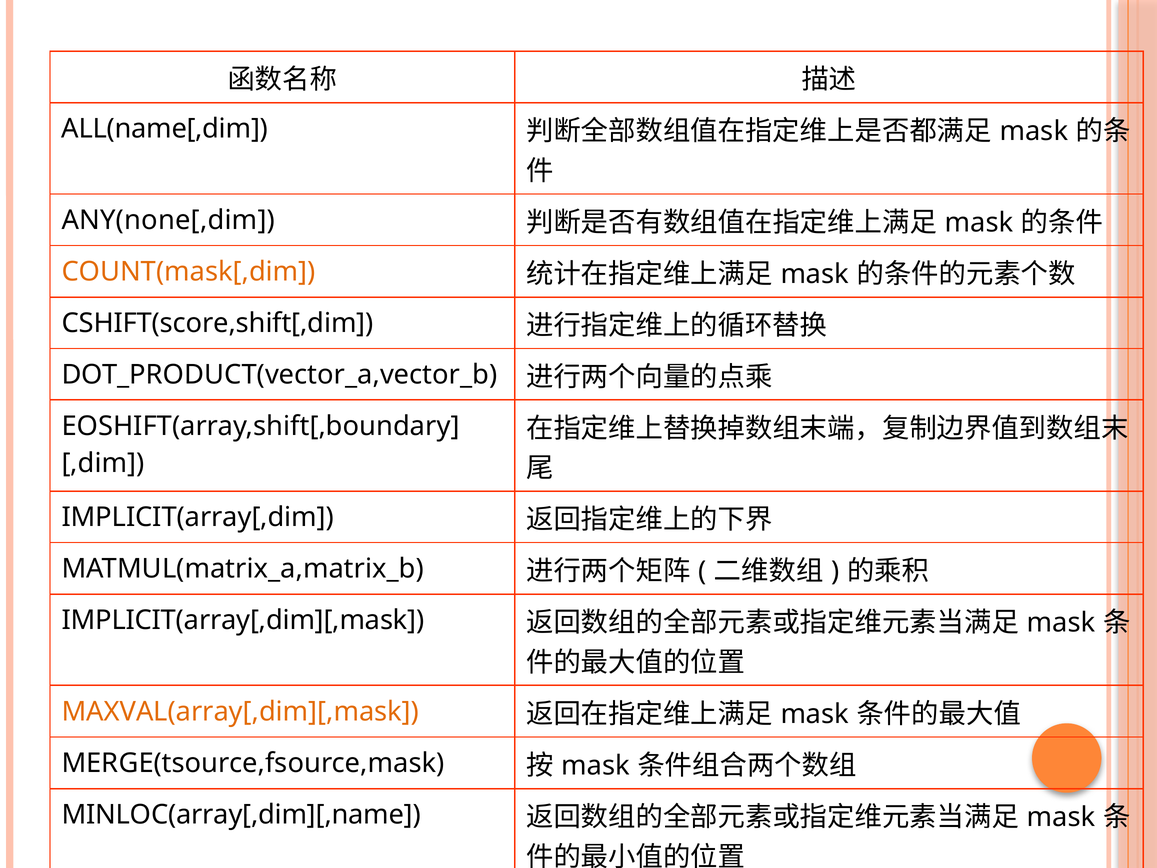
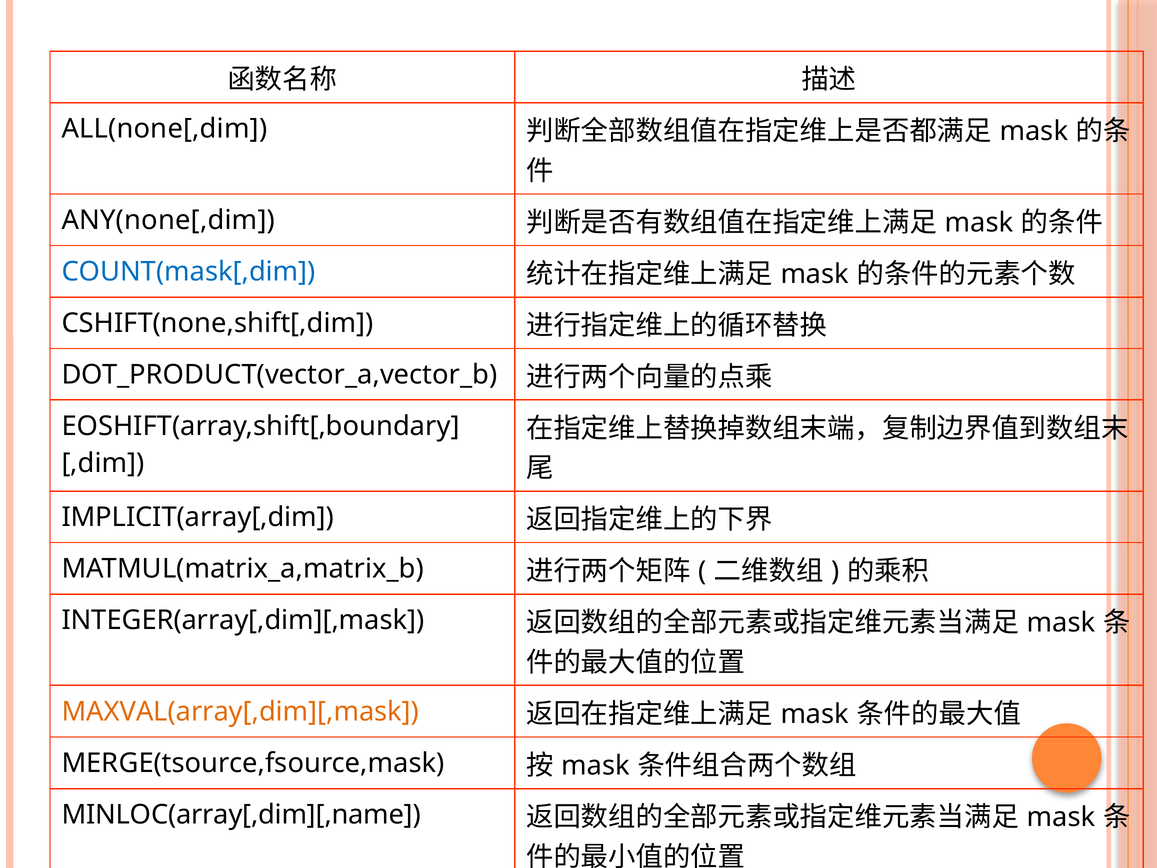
ALL(name[,dim: ALL(name[,dim -> ALL(none[,dim (164, 129)
COUNT(mask[,dim colour: orange -> blue (189, 272)
CSHIFT(score,shift[,dim: CSHIFT(score,shift[,dim -> CSHIFT(none,shift[,dim (217, 323)
IMPLICIT(array[,dim][,mask: IMPLICIT(array[,dim][,mask -> INTEGER(array[,dim][,mask (243, 620)
